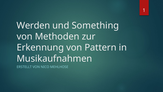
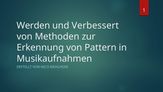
Something: Something -> Verbessert (95, 25)
